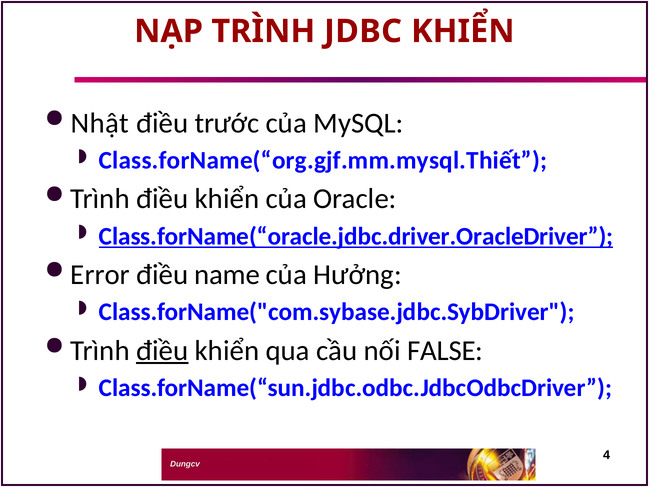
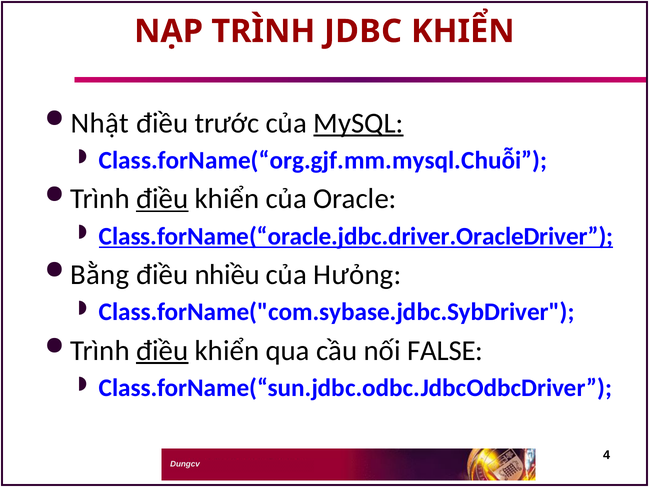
MySQL underline: none -> present (358, 123)
Class.forName(“org.gjf.mm.mysql.Thiết: Class.forName(“org.gjf.mm.mysql.Thiết -> Class.forName(“org.gjf.mm.mysql.Chuỗi (323, 160)
điều underline: none -> present (162, 199)
Error: Error -> Bằng (100, 275)
name: name -> nhiều (227, 275)
Hưởng: Hưởng -> Hưỏng (357, 275)
